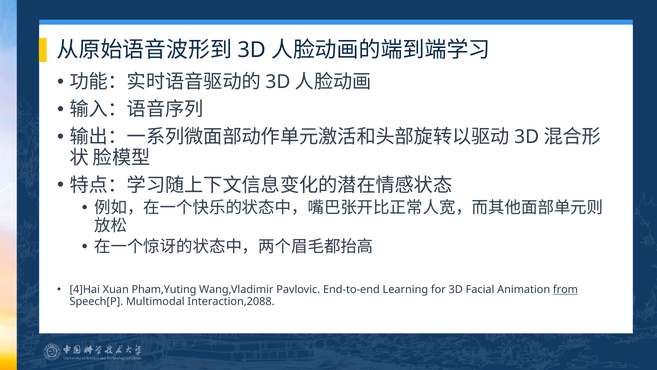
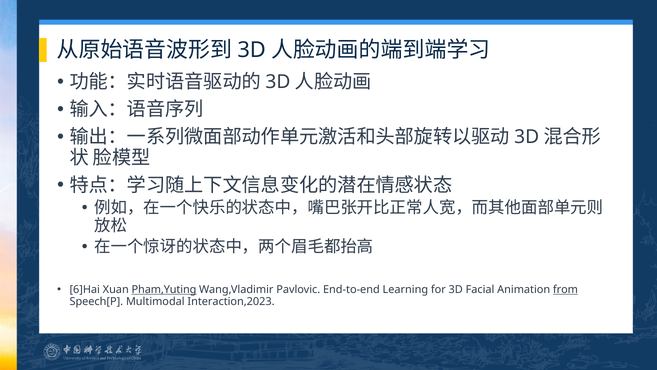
4]Hai: 4]Hai -> 6]Hai (85, 289)
Pham,Yuting underline: none -> present (164, 289)
Interaction,2088: Interaction,2088 -> Interaction,2023 (231, 301)
